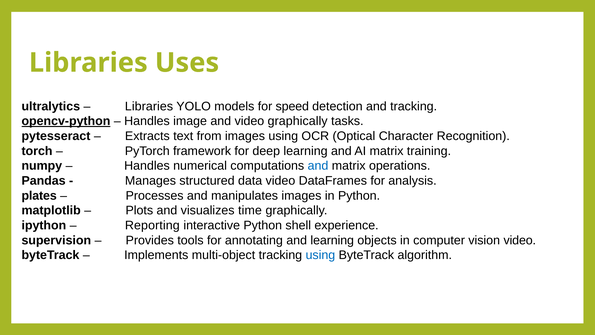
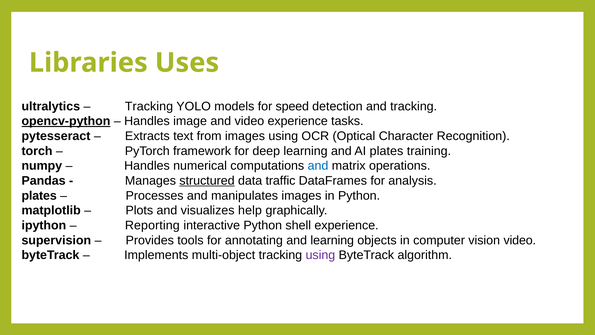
Libraries: Libraries -> Tracking (149, 106)
video graphically: graphically -> experience (298, 121)
AI matrix: matrix -> plates (386, 151)
structured underline: none -> present (207, 181)
data video: video -> traffic (280, 181)
time: time -> help (250, 210)
using colour: blue -> purple (320, 255)
